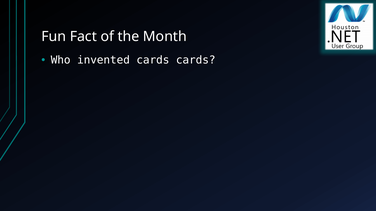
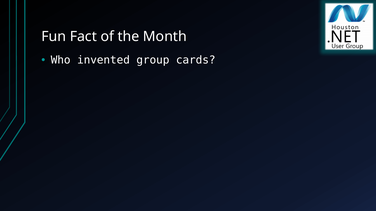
invented cards: cards -> group (153, 60)
